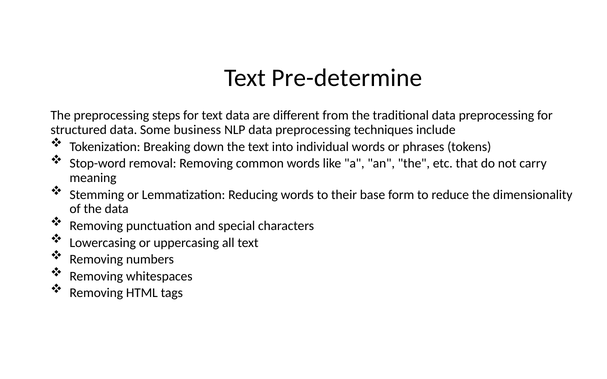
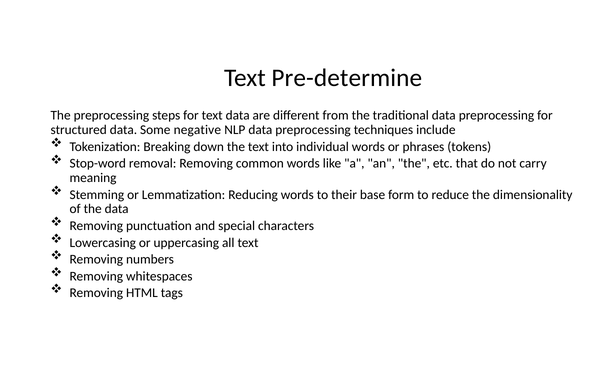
business: business -> negative (197, 130)
